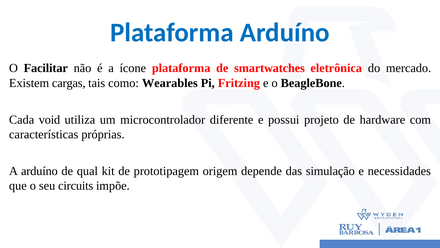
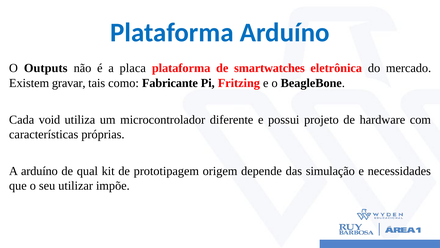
Facilitar: Facilitar -> Outputs (46, 68)
ícone: ícone -> placa (133, 68)
cargas: cargas -> gravar (69, 83)
Wearables: Wearables -> Fabricante (170, 83)
circuits: circuits -> utilizar (76, 186)
